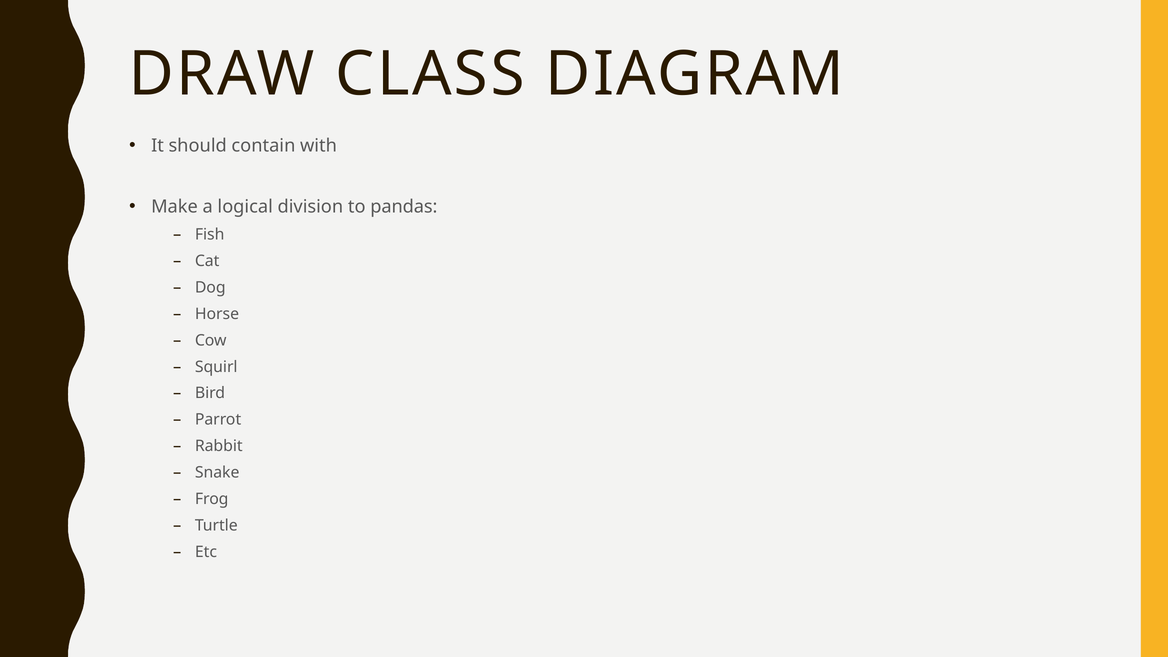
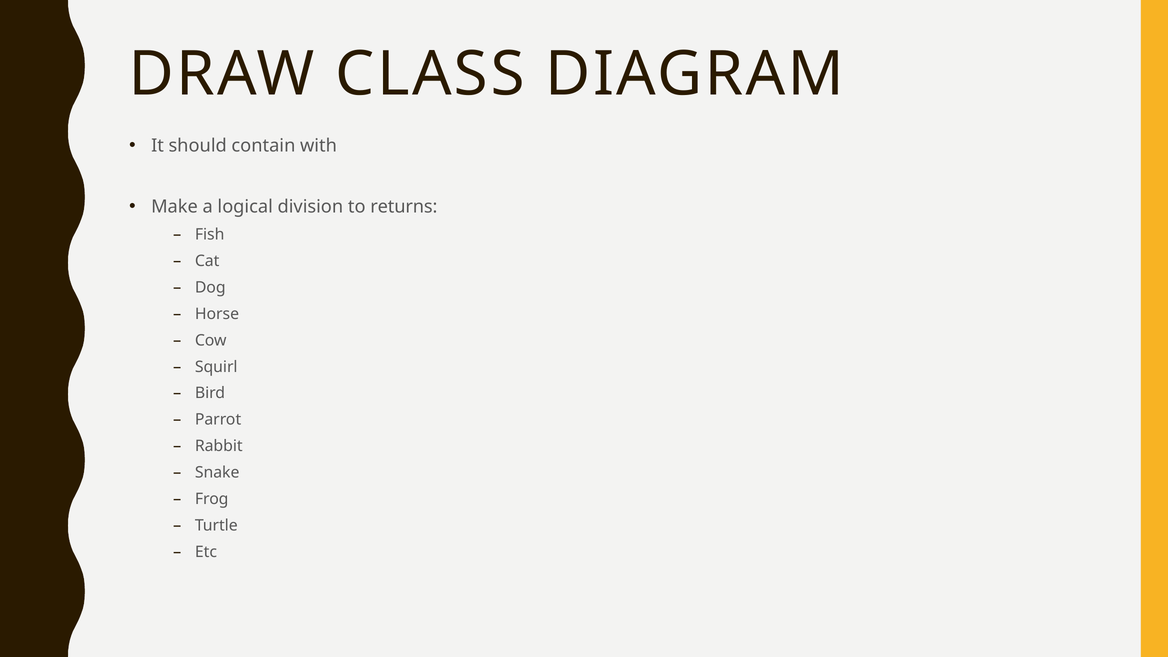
pandas: pandas -> returns (404, 207)
